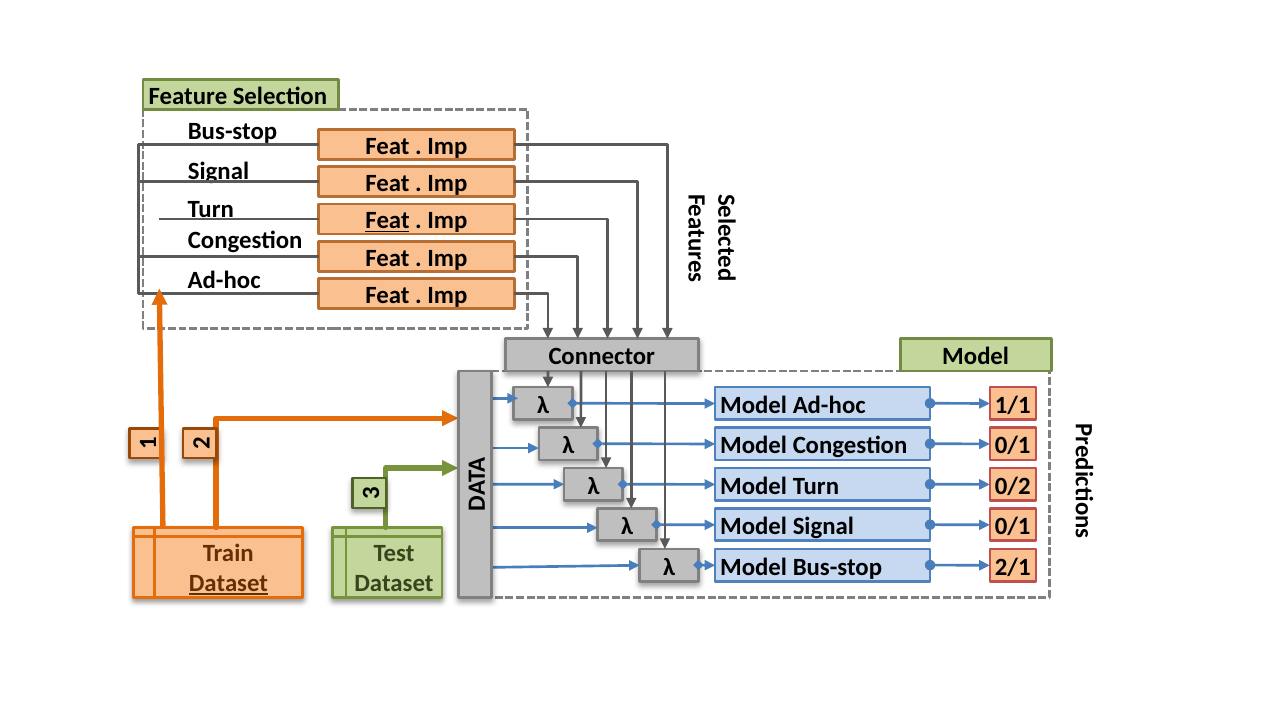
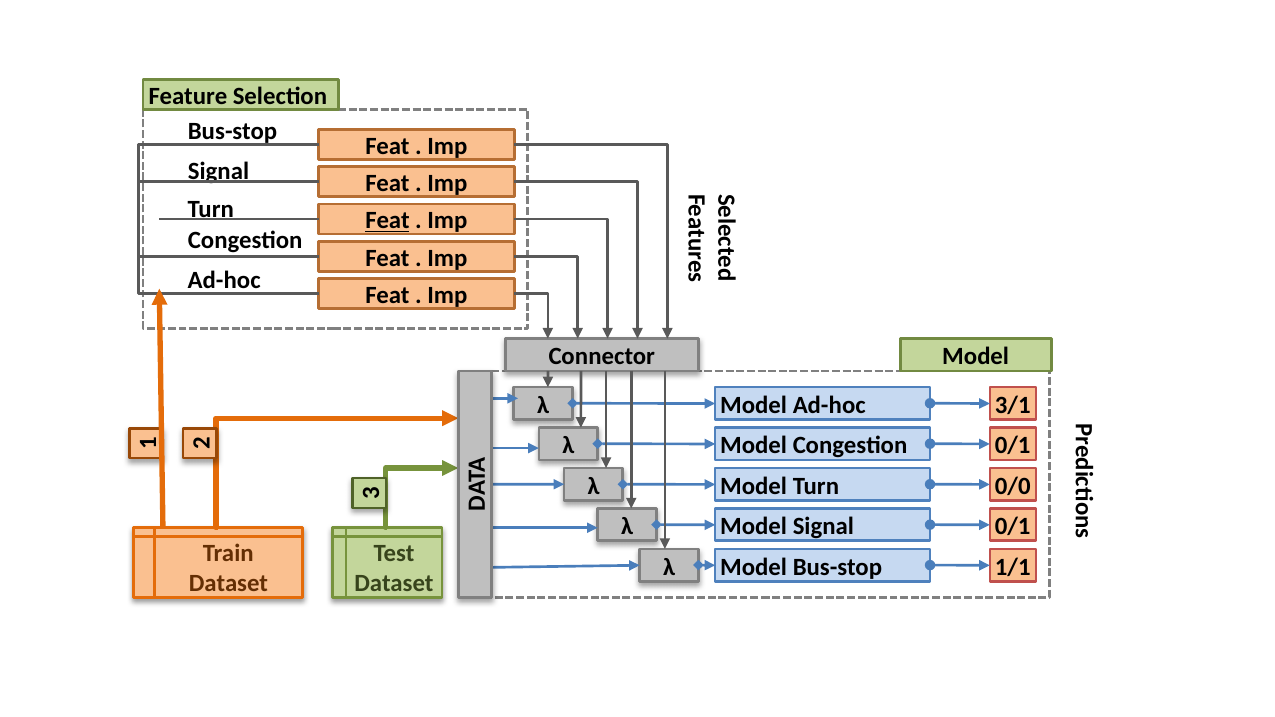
1/1: 1/1 -> 3/1 (1013, 405)
0/2: 0/2 -> 0/0 (1013, 486)
2/1: 2/1 -> 1/1 (1013, 567)
Dataset underline: present -> none (228, 584)
